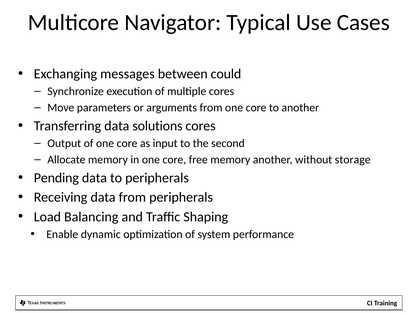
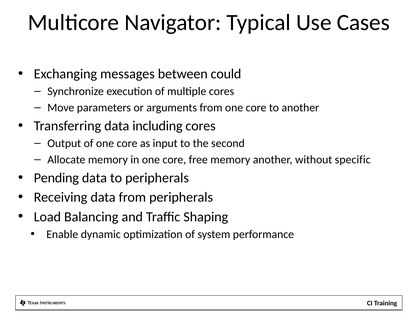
solutions: solutions -> including (157, 126)
storage: storage -> specific (353, 160)
